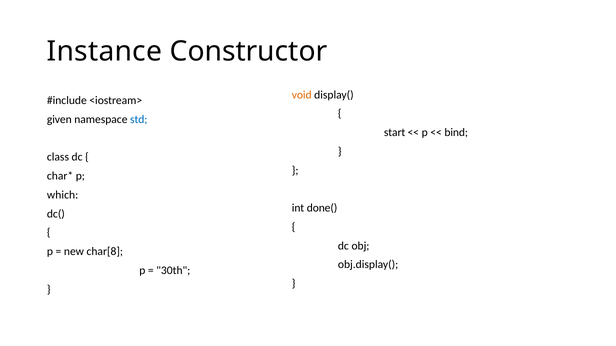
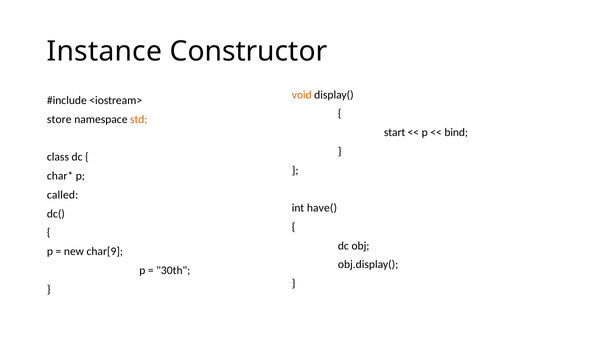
given: given -> store (59, 120)
std colour: blue -> orange (139, 120)
which: which -> called (63, 195)
done(: done( -> have( (322, 208)
char[8: char[8 -> char[9 (105, 252)
